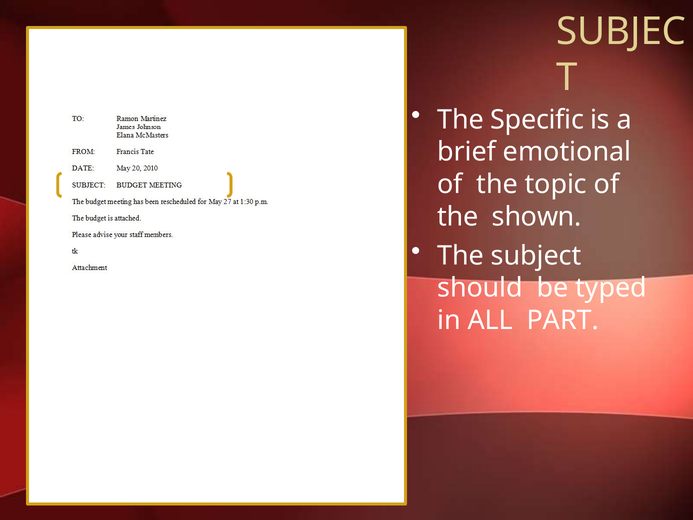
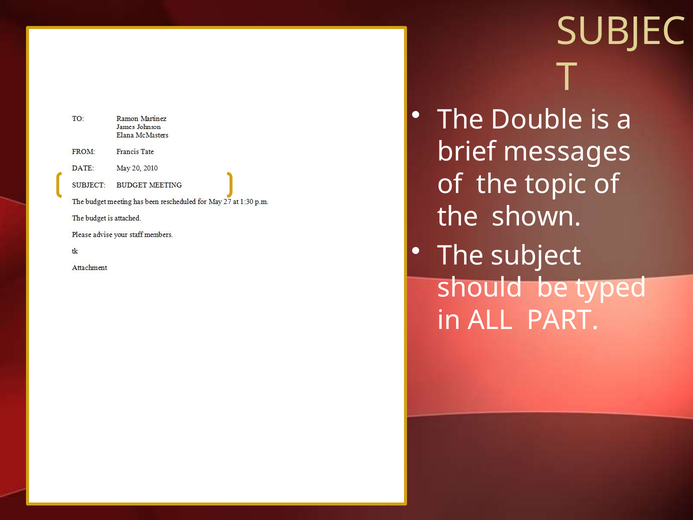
Specific: Specific -> Double (537, 120)
emotional: emotional -> messages (567, 152)
